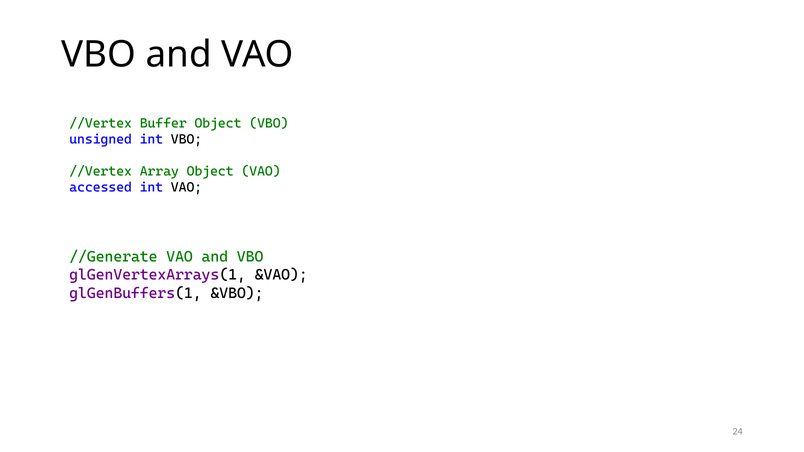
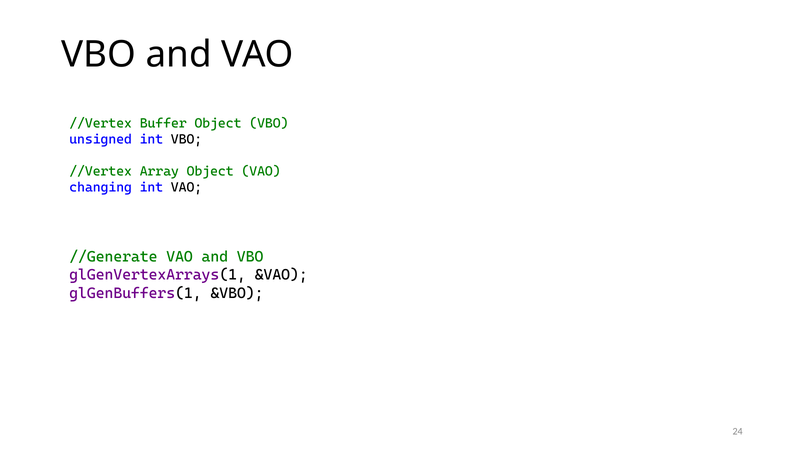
accessed: accessed -> changing (101, 188)
